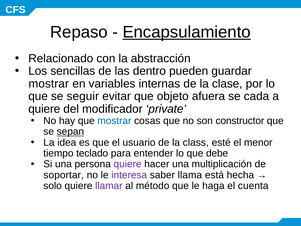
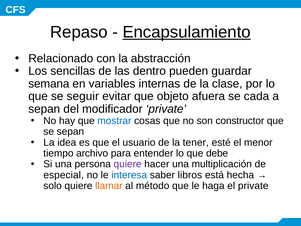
mostrar: mostrar -> semana (49, 84)
quiere: quiere -> sepan (44, 109)
sepan underline: present -> none (70, 131)
class: class -> tener (196, 142)
teclado: teclado -> archivo (92, 153)
soportar: soportar -> especial (64, 175)
interesa colour: purple -> blue (129, 175)
llama: llama -> libros (190, 175)
llamar colour: purple -> orange (109, 186)
el cuenta: cuenta -> private (253, 186)
